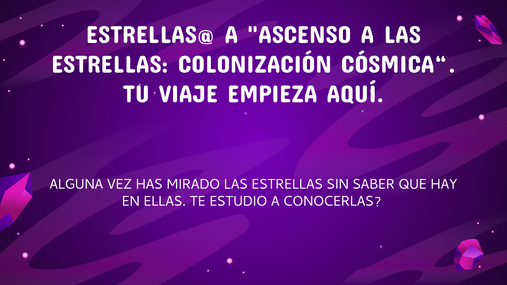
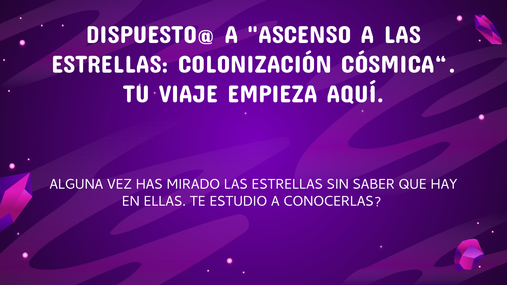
ESTRELLAS@: ESTRELLAS@ -> DISPUESTO@ (151, 35)
